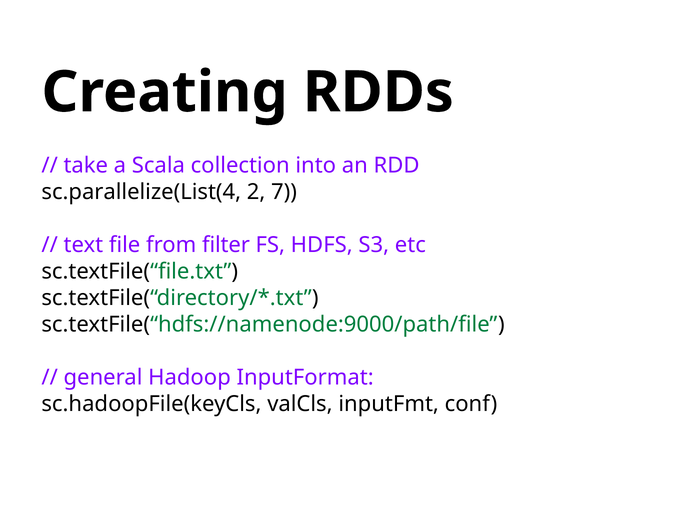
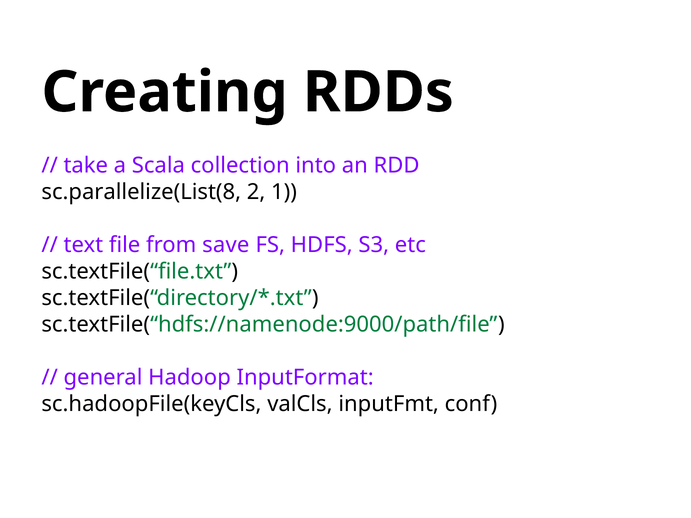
sc.parallelize(List(4: sc.parallelize(List(4 -> sc.parallelize(List(8 (141, 192)
7: 7 -> 1 (284, 192)
filter: filter -> save (226, 245)
